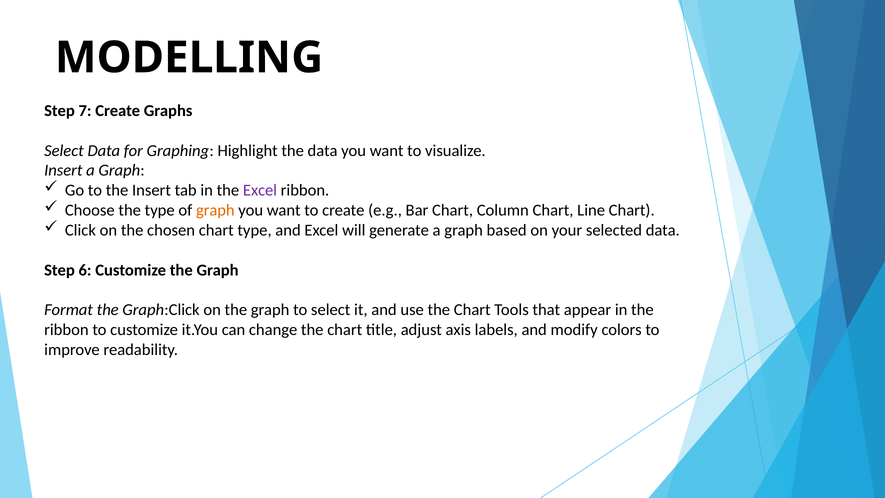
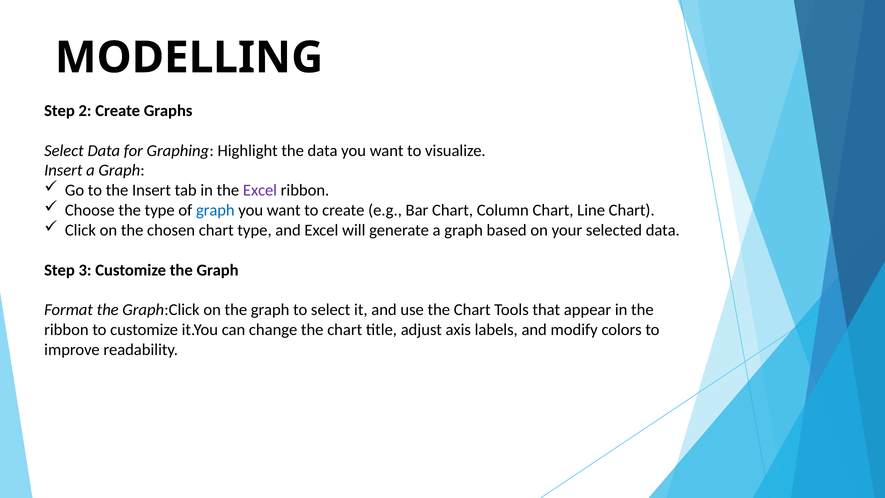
7: 7 -> 2 (85, 111)
graph colour: orange -> blue (215, 210)
6: 6 -> 3 (85, 270)
